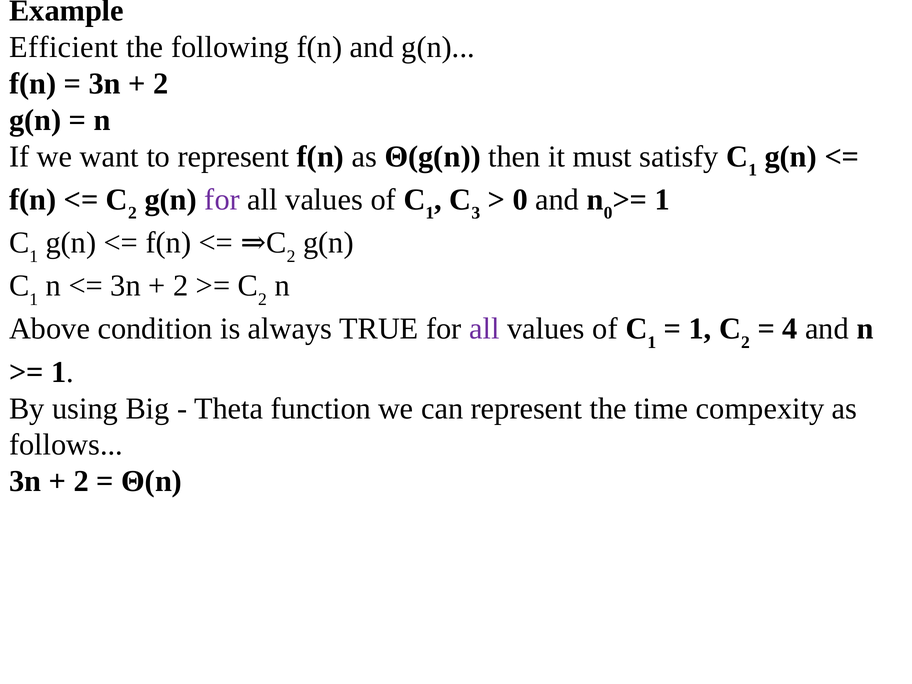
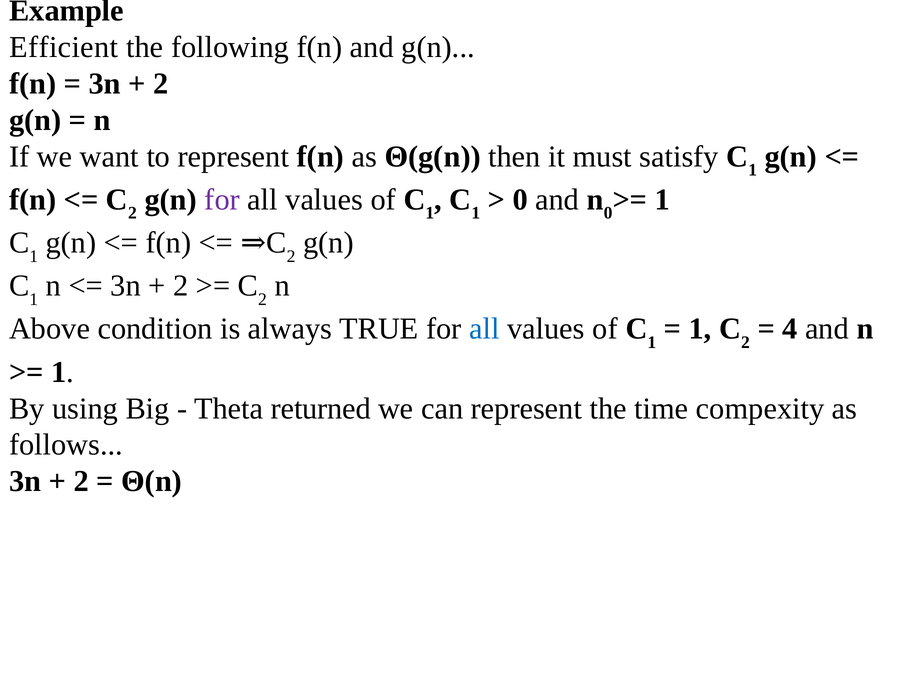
3: 3 -> 1 (476, 213)
all colour: purple -> blue (484, 329)
function: function -> returned (321, 408)
